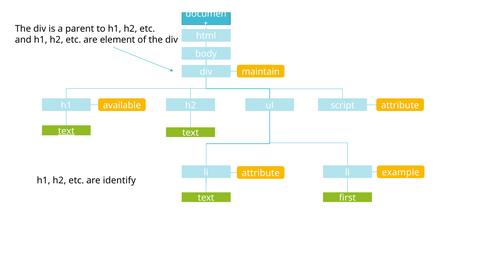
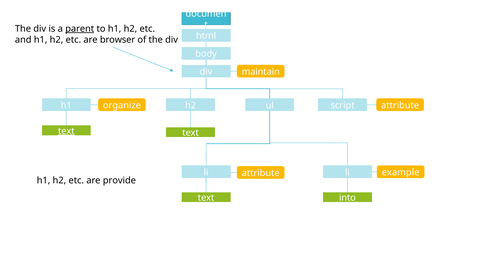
parent underline: none -> present (80, 29)
element: element -> browser (118, 40)
available: available -> organize (122, 105)
identify: identify -> provide (119, 181)
first: first -> into (347, 198)
